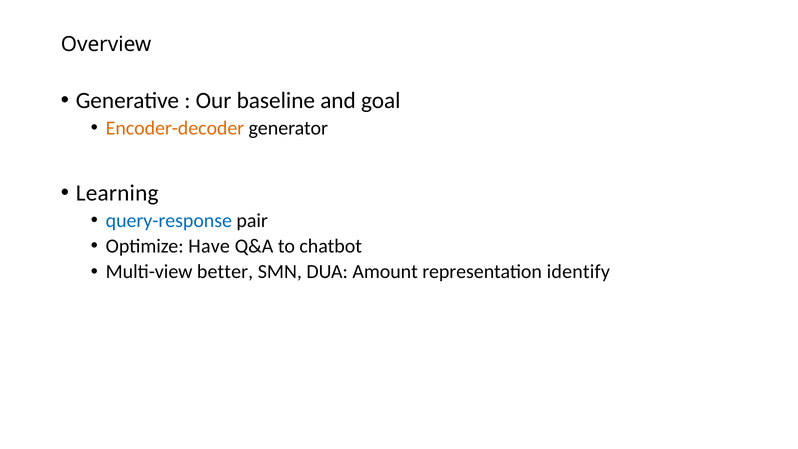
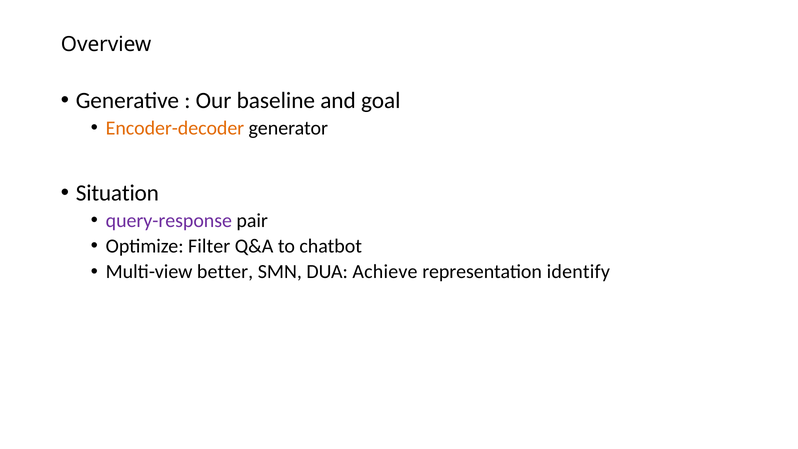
Learning: Learning -> Situation (117, 193)
query-response colour: blue -> purple (169, 220)
Have: Have -> Filter (209, 246)
Amount: Amount -> Achieve (385, 272)
